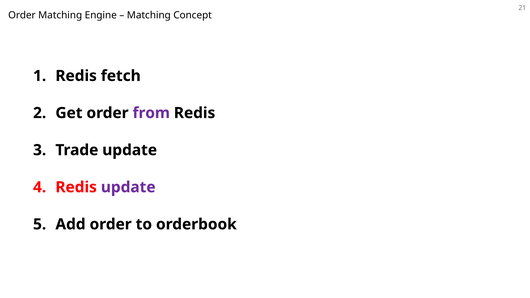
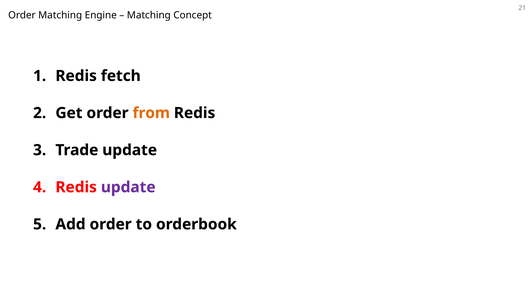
from colour: purple -> orange (151, 113)
